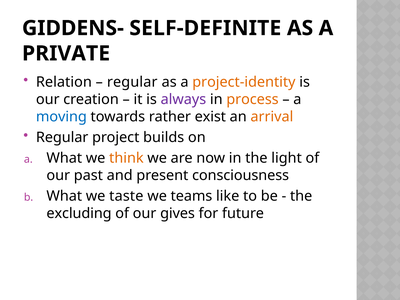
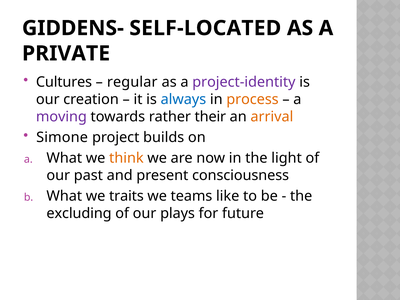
SELF-DEFINITE: SELF-DEFINITE -> SELF-LOCATED (205, 28)
Relation: Relation -> Cultures (64, 82)
project-identity colour: orange -> purple (244, 82)
always colour: purple -> blue (183, 99)
moving colour: blue -> purple (61, 117)
exist: exist -> their (210, 117)
Regular: Regular -> Simone (62, 137)
taste: taste -> traits (126, 196)
gives: gives -> plays (178, 213)
